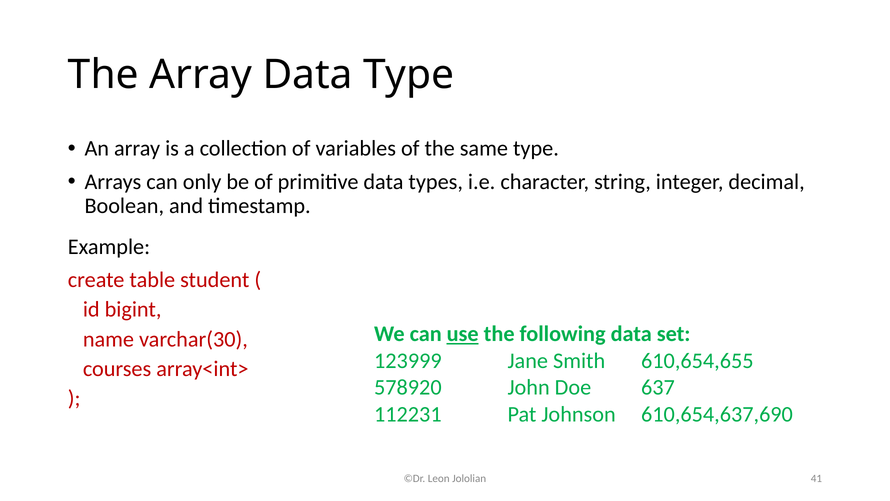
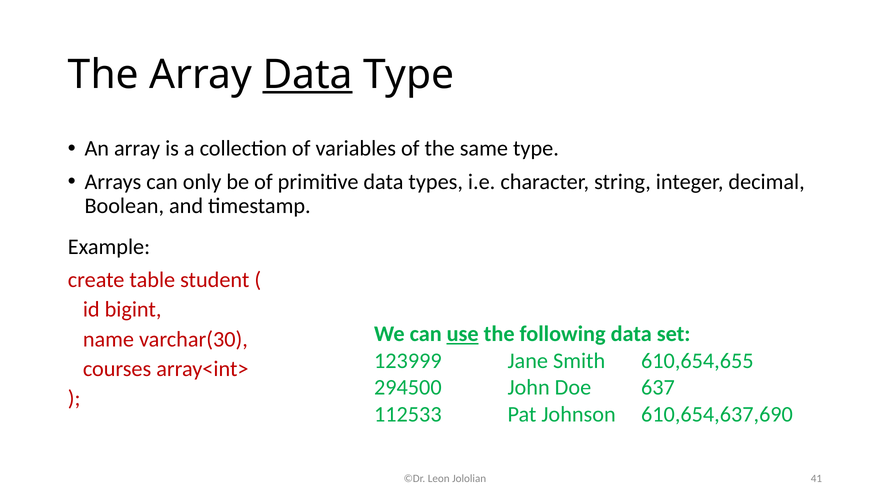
Data underline: none -> present (308, 75)
578920: 578920 -> 294500 (408, 387)
112231: 112231 -> 112533 (408, 414)
